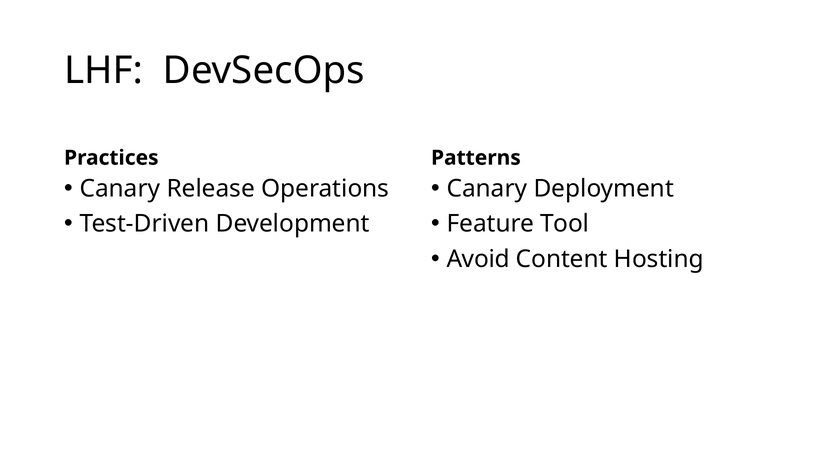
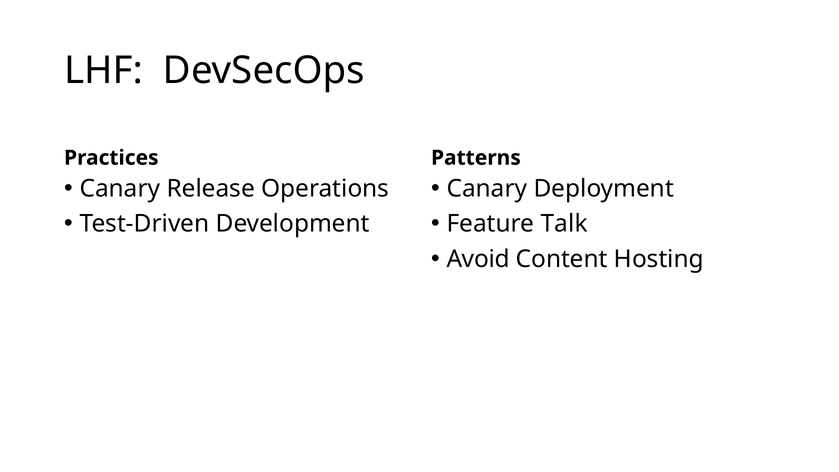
Tool: Tool -> Talk (564, 224)
